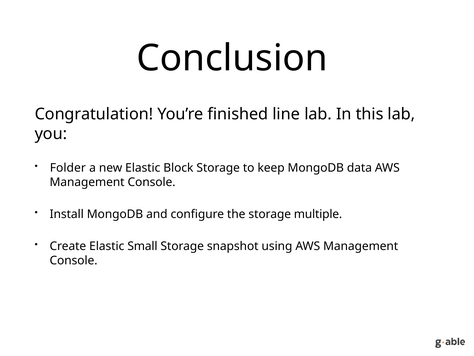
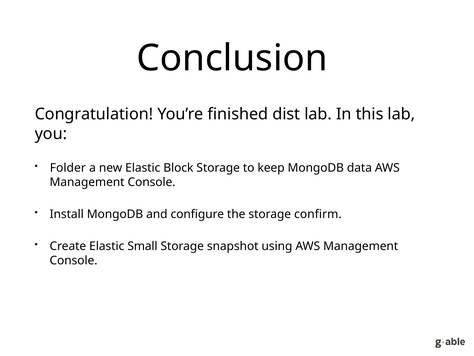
line: line -> dist (286, 114)
multiple: multiple -> confirm (318, 214)
